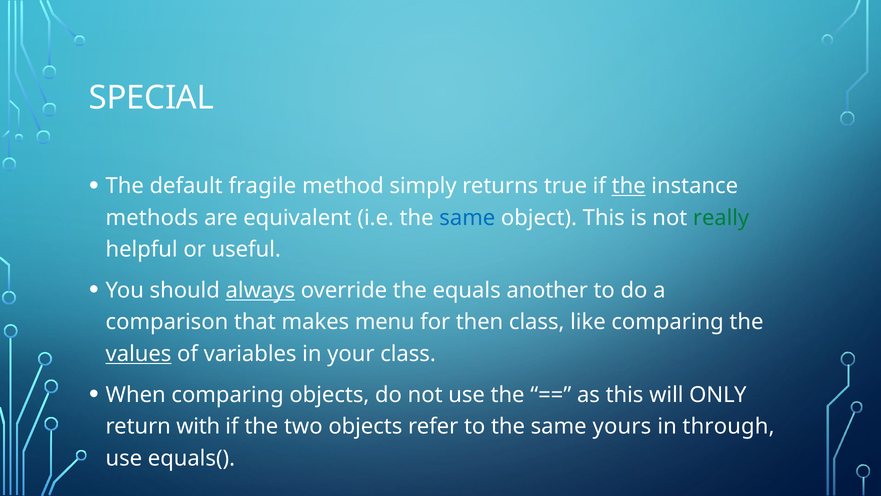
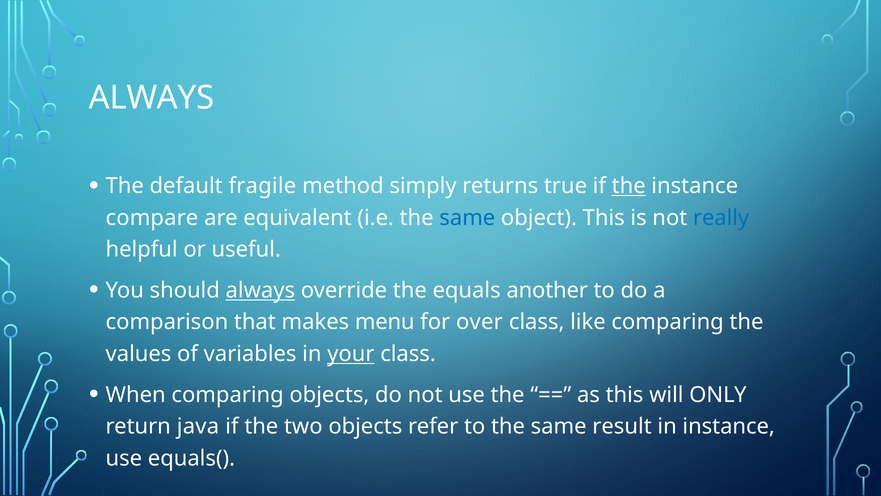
SPECIAL: SPECIAL -> ALWAYS (151, 98)
methods: methods -> compare (152, 218)
really colour: green -> blue (721, 218)
then: then -> over (479, 322)
values underline: present -> none (138, 354)
your underline: none -> present (351, 354)
with: with -> java (198, 426)
yours: yours -> result (622, 426)
in through: through -> instance (729, 426)
